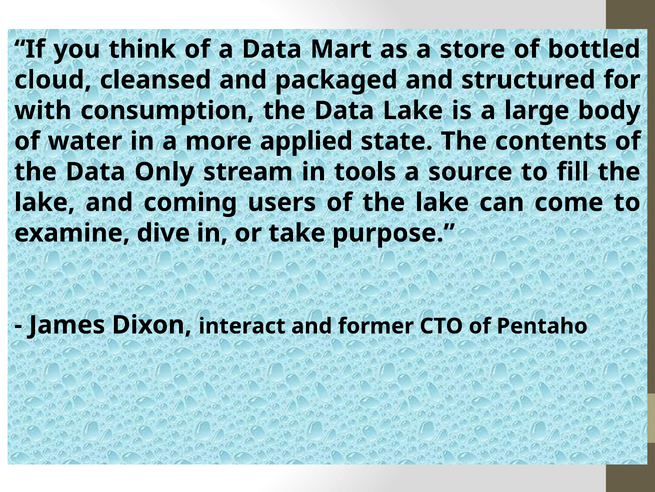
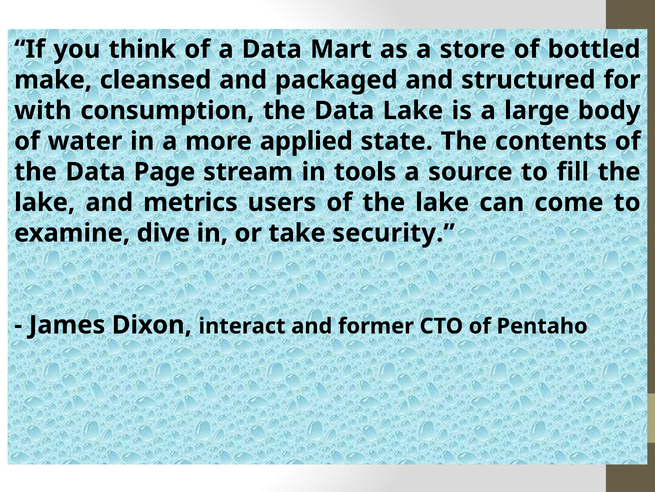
cloud: cloud -> make (53, 80)
Only: Only -> Page (164, 172)
coming: coming -> metrics (190, 202)
purpose: purpose -> security (394, 233)
